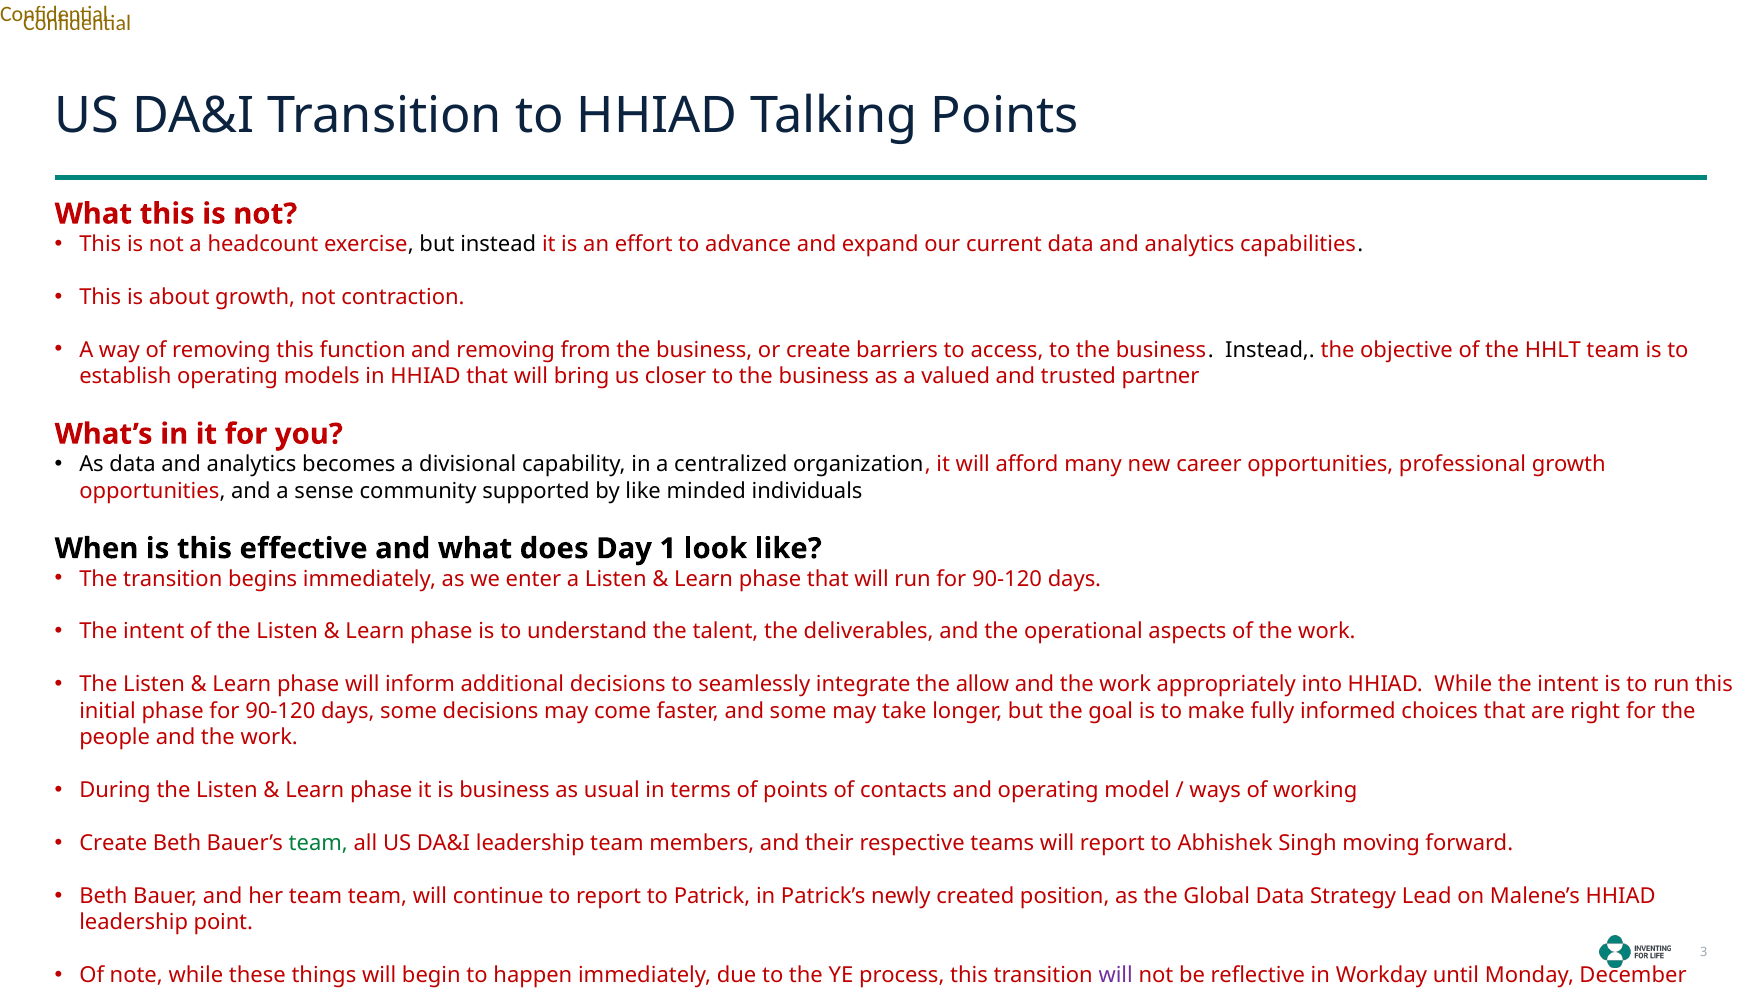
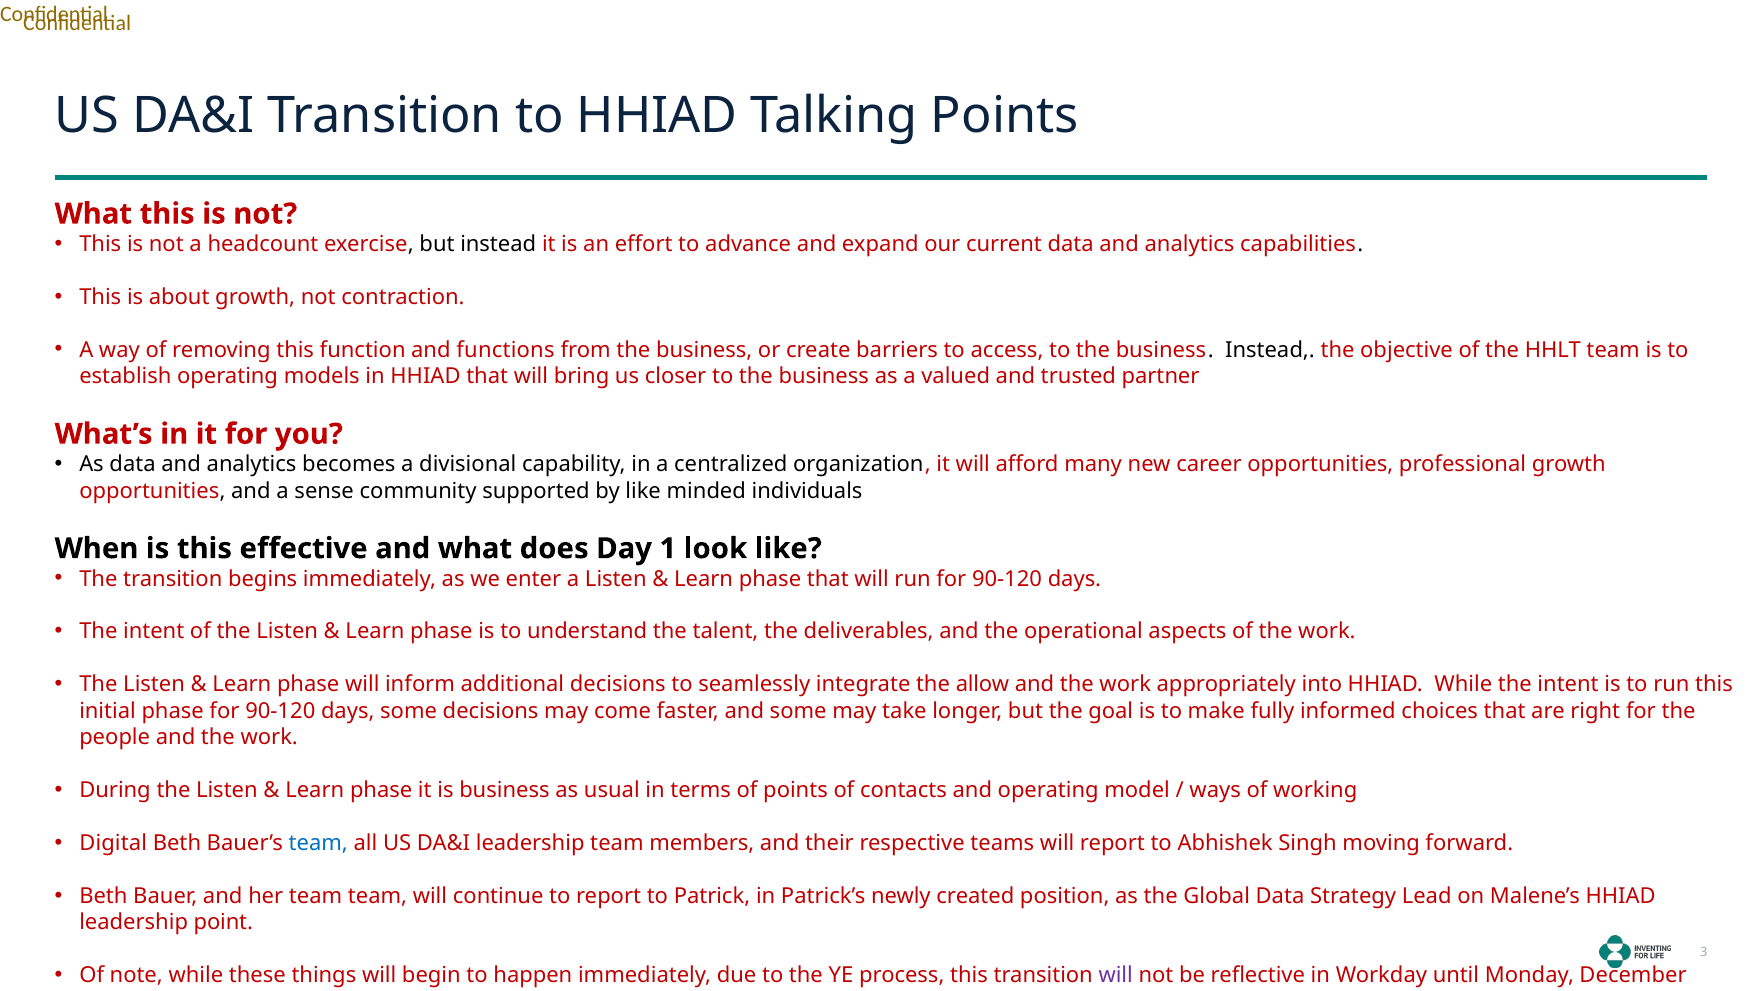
and removing: removing -> functions (506, 350)
Create: Create -> Digital (113, 843)
team colour: green -> blue (318, 843)
